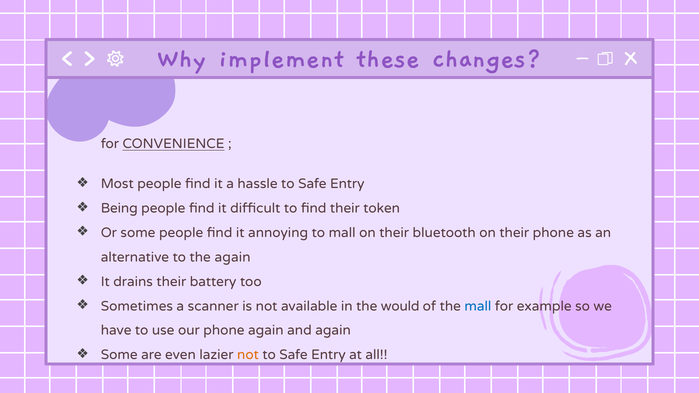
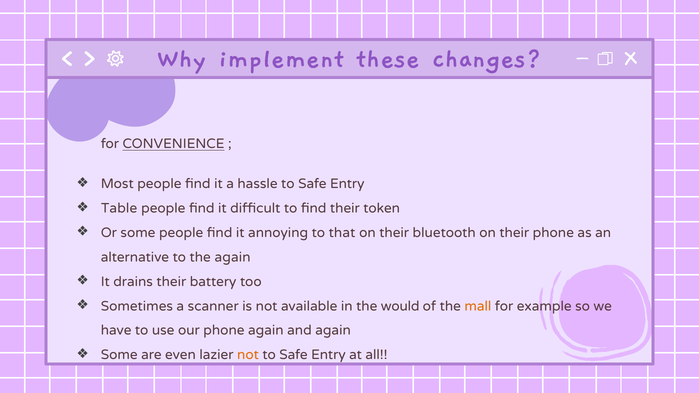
Being: Being -> Table (119, 208)
to mall: mall -> that (342, 233)
mall colour: blue -> orange (478, 306)
